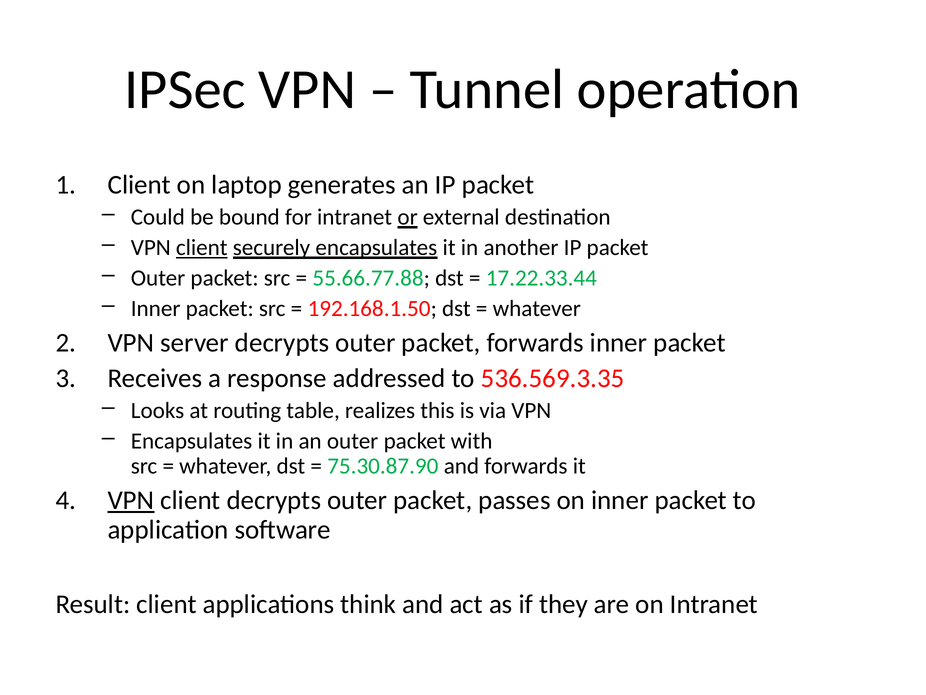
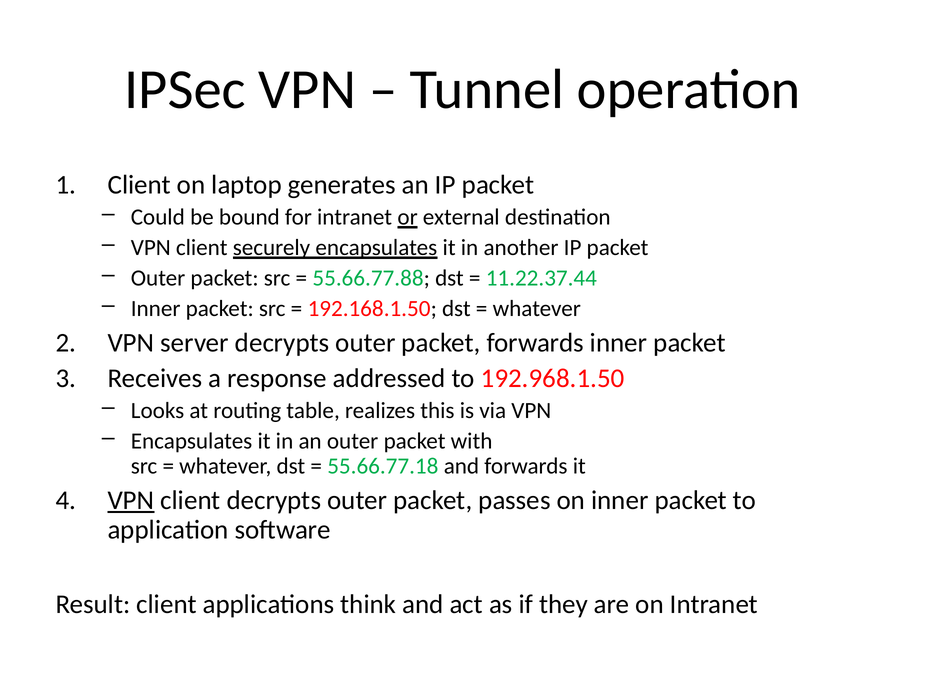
client underline: present -> none (202, 247)
17.22.33.44: 17.22.33.44 -> 11.22.37.44 (541, 278)
536.569.3.35: 536.569.3.35 -> 192.968.1.50 (553, 378)
75.30.87.90: 75.30.87.90 -> 55.66.77.18 (383, 466)
